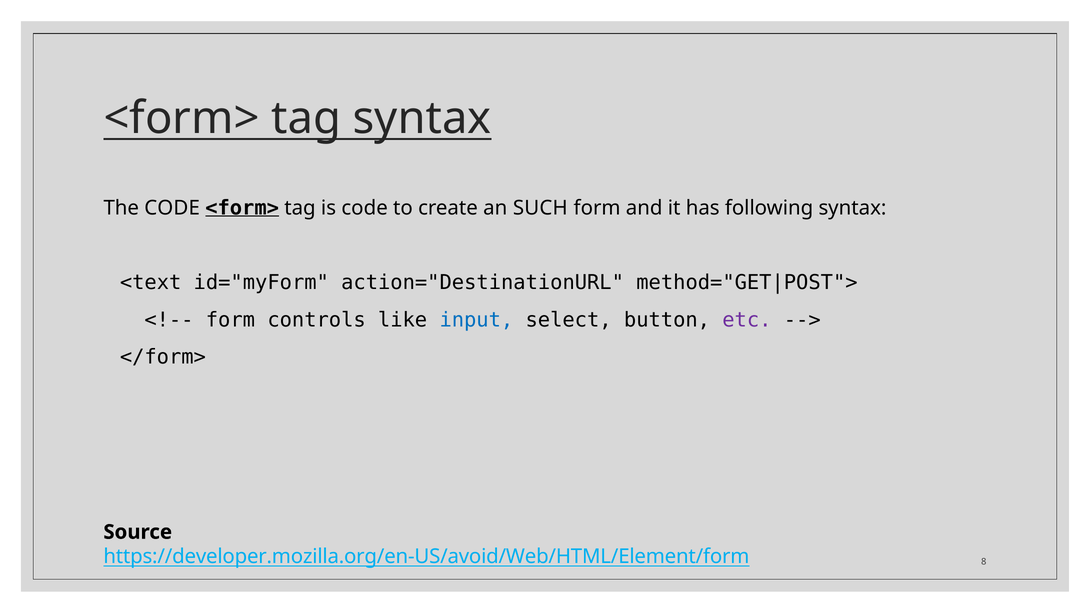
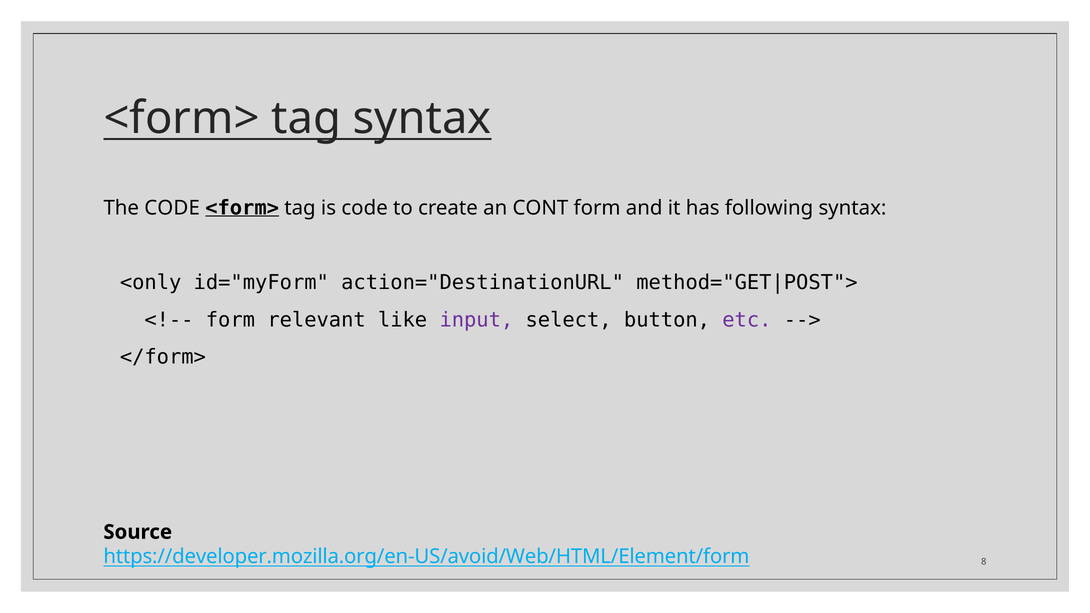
SUCH: SUCH -> CONT (540, 208)
<text: <text -> <only (151, 283)
controls: controls -> relevant (317, 320)
input colour: blue -> purple (476, 320)
